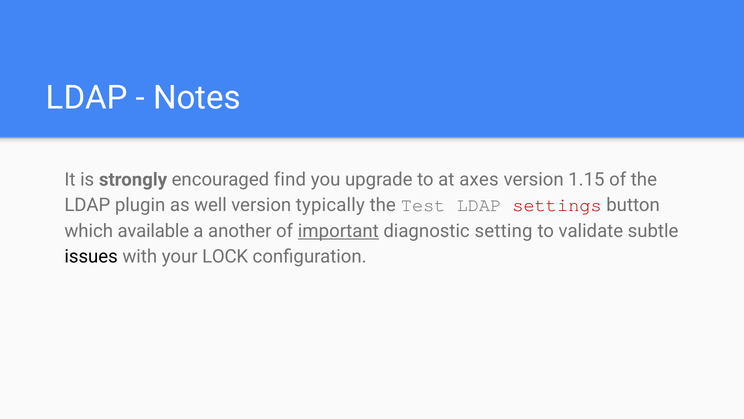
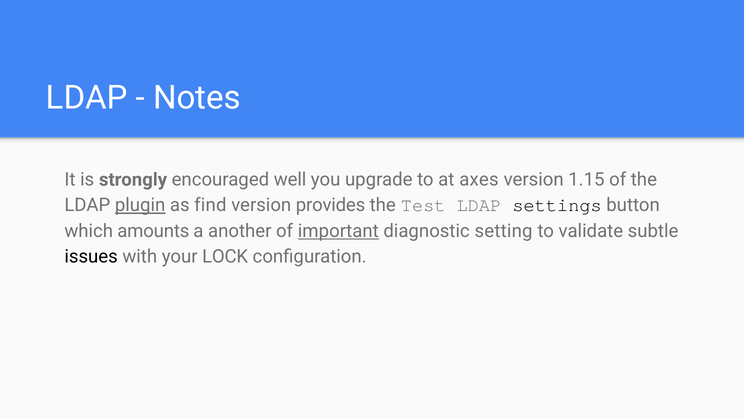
find: find -> well (290, 179)
plugin underline: none -> present (140, 205)
well: well -> find (210, 205)
typically: typically -> provides (331, 205)
settings colour: red -> black (557, 205)
available: available -> amounts (153, 231)
